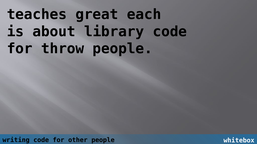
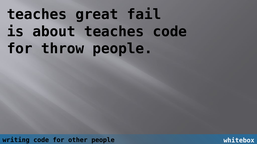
each: each -> fail (144, 15)
about library: library -> teaches (114, 32)
